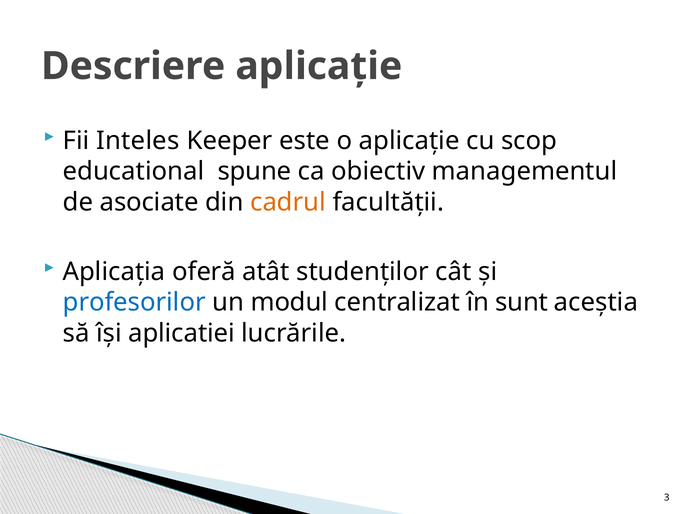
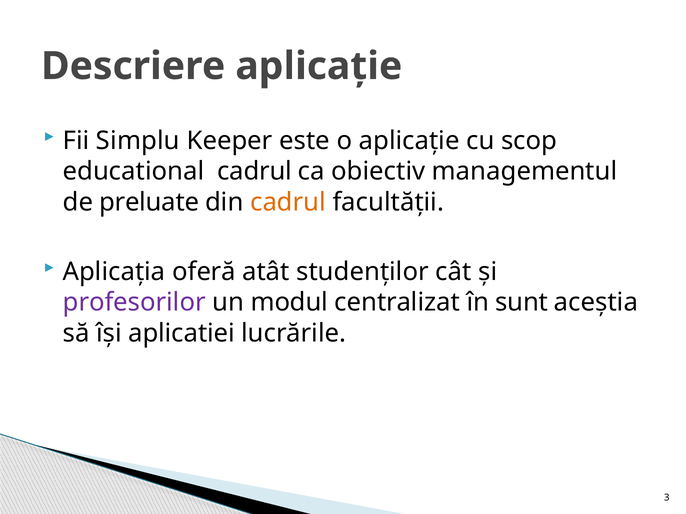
Inteles: Inteles -> Simplu (138, 141)
educational spune: spune -> cadrul (255, 172)
asociate: asociate -> preluate (149, 202)
profesorilor colour: blue -> purple (134, 303)
